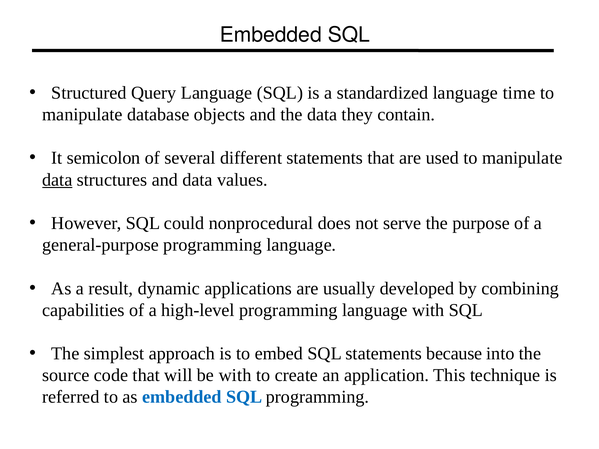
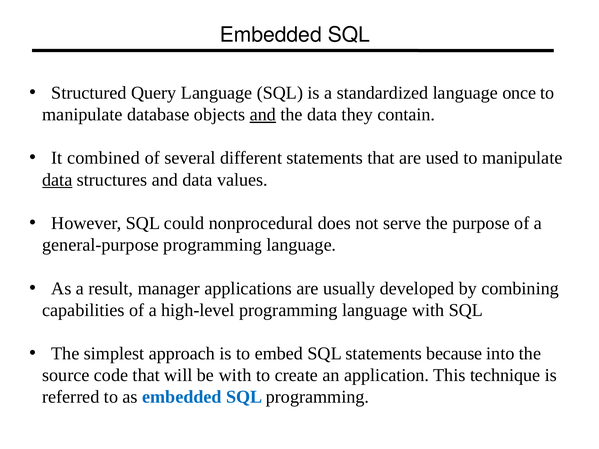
time: time -> once (519, 93)
and underline: none -> present (263, 115)
semicolon: semicolon -> combined (103, 158)
dynamic: dynamic -> manager (169, 288)
